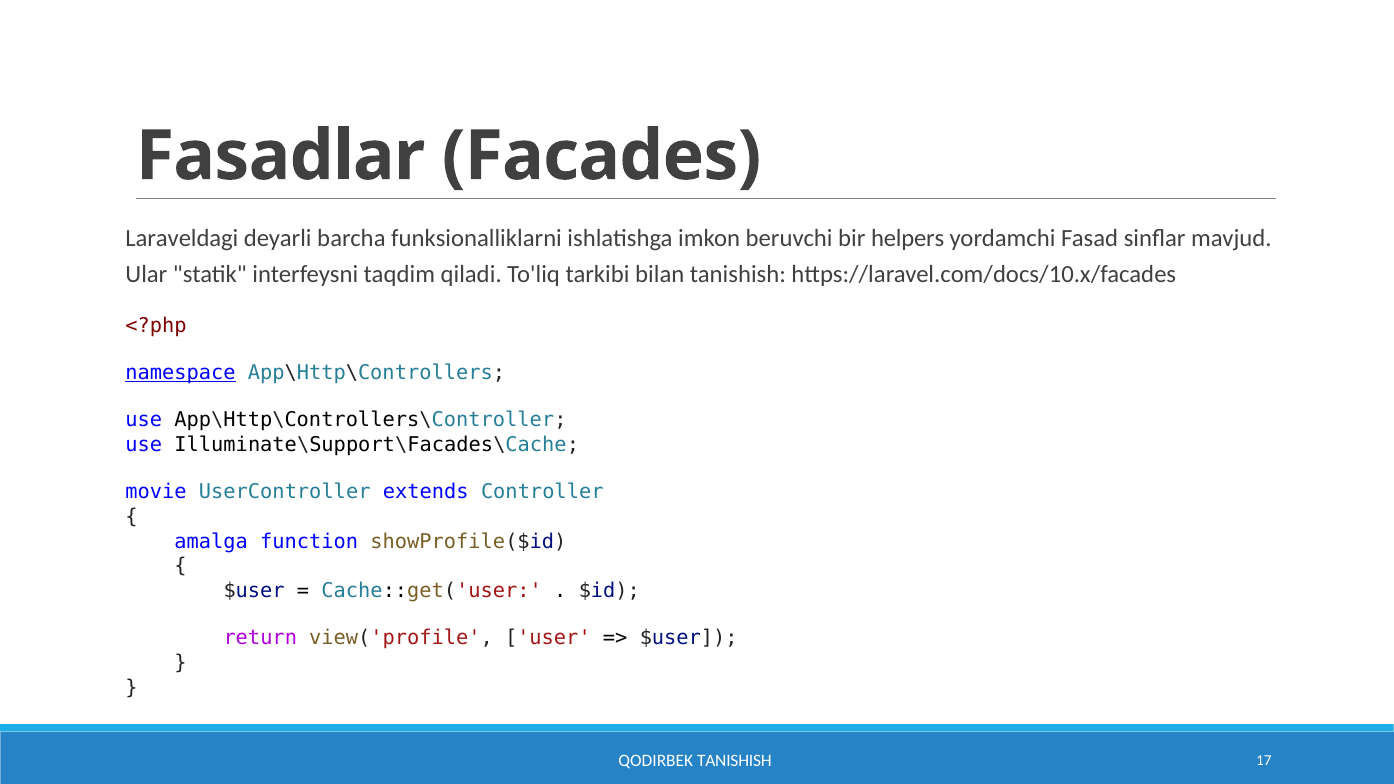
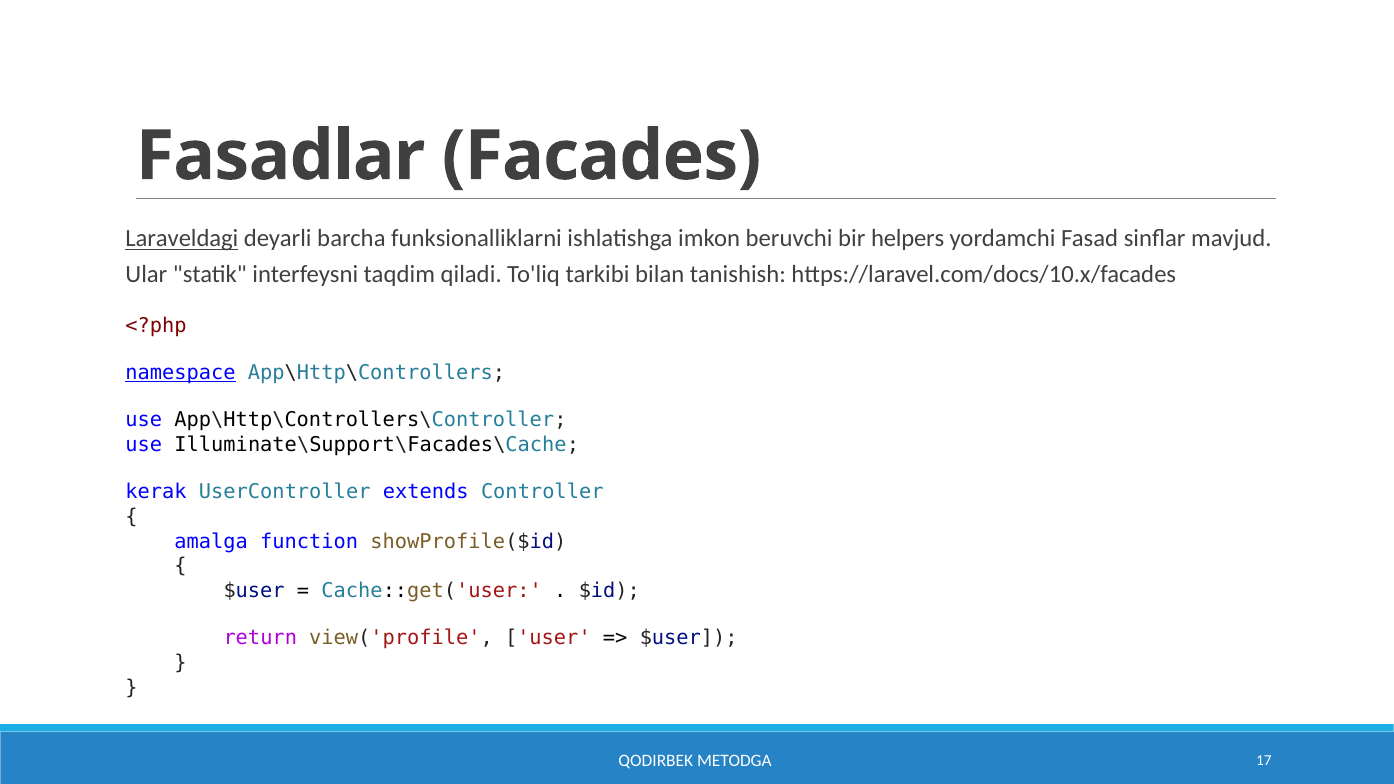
Laraveldagi underline: none -> present (182, 239)
movie: movie -> kerak (156, 492)
QODIRBEK TANISHISH: TANISHISH -> METODGA (734, 760)
